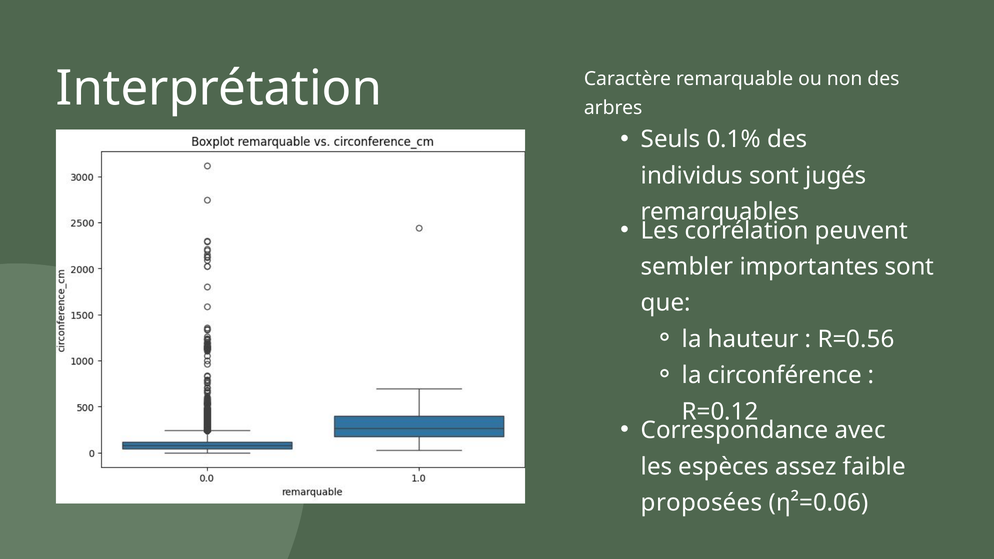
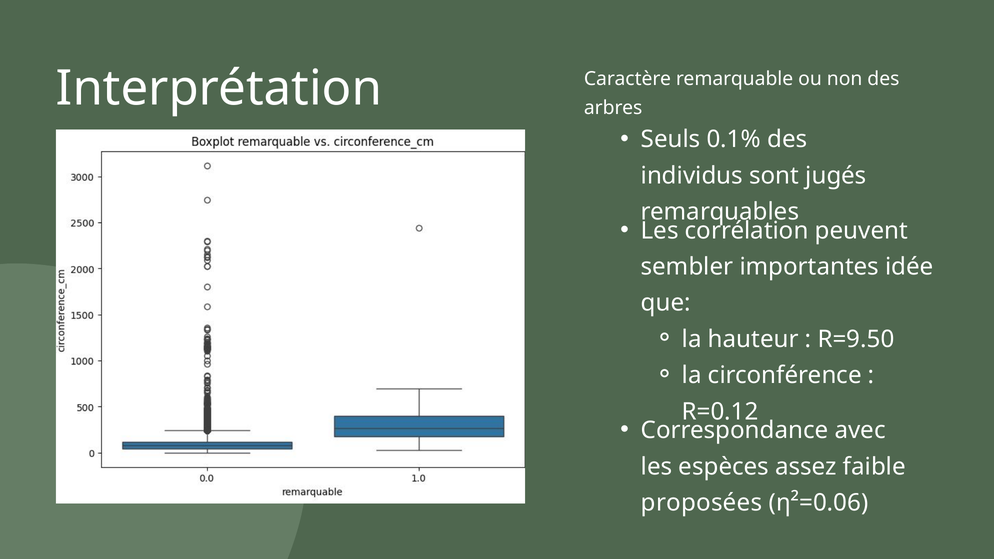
importantes sont: sont -> idée (909, 267)
R=0.56: R=0.56 -> R=9.50 (856, 339)
